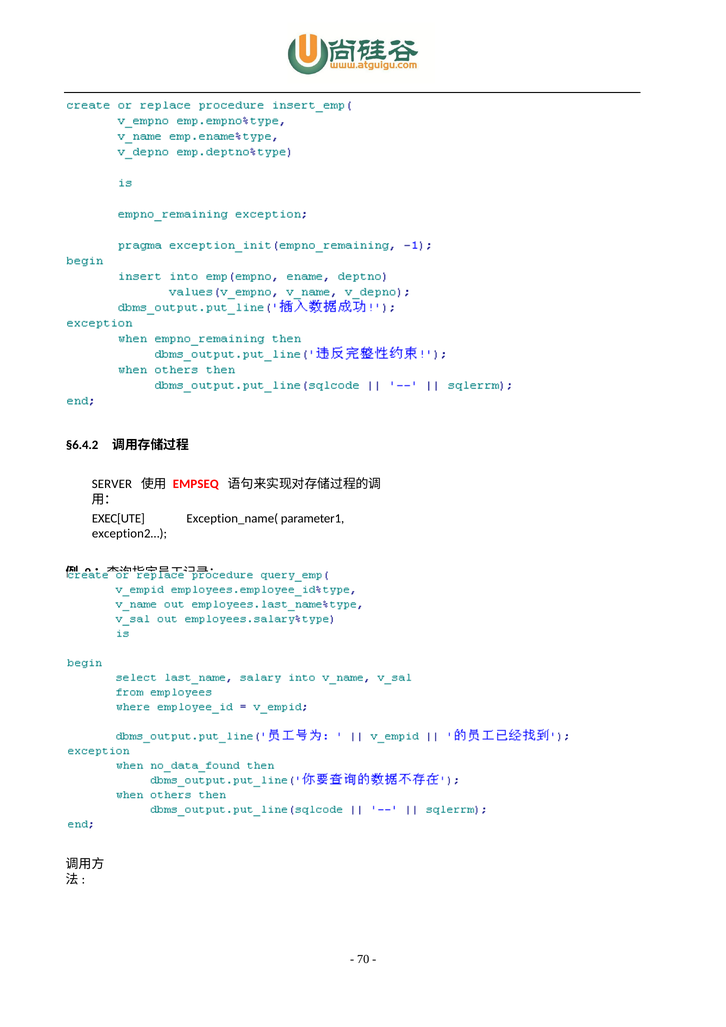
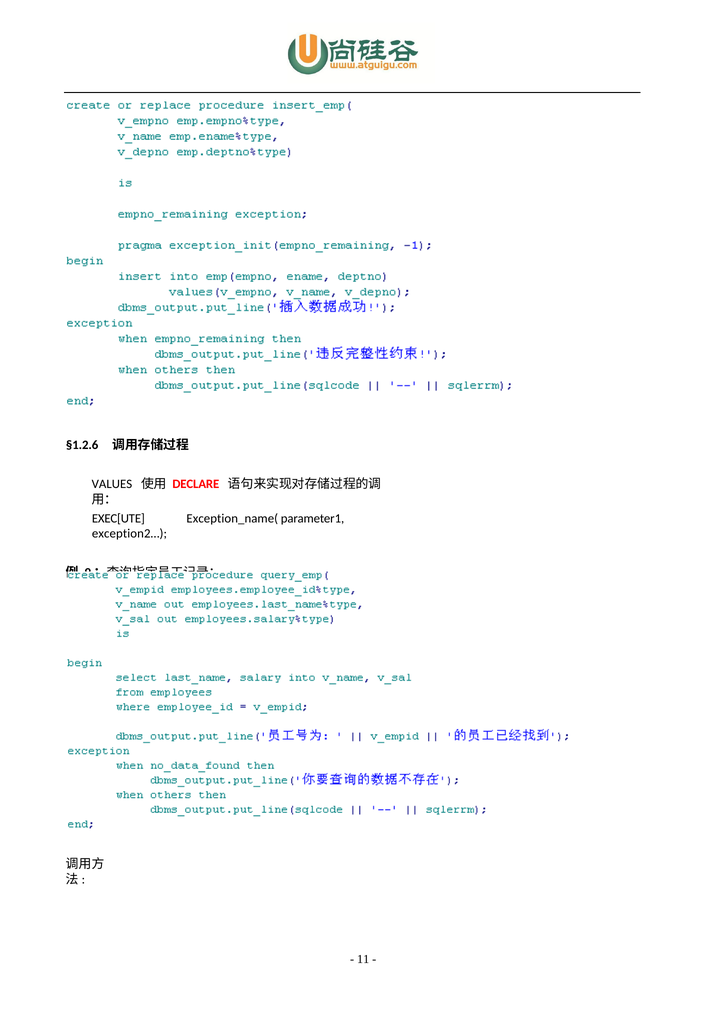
§6.4.2: §6.4.2 -> §1.2.6 (82, 445)
SERVER: SERVER -> VALUES (112, 484)
EMPSEQ: EMPSEQ -> DECLARE (196, 484)
70: 70 -> 11 (363, 960)
